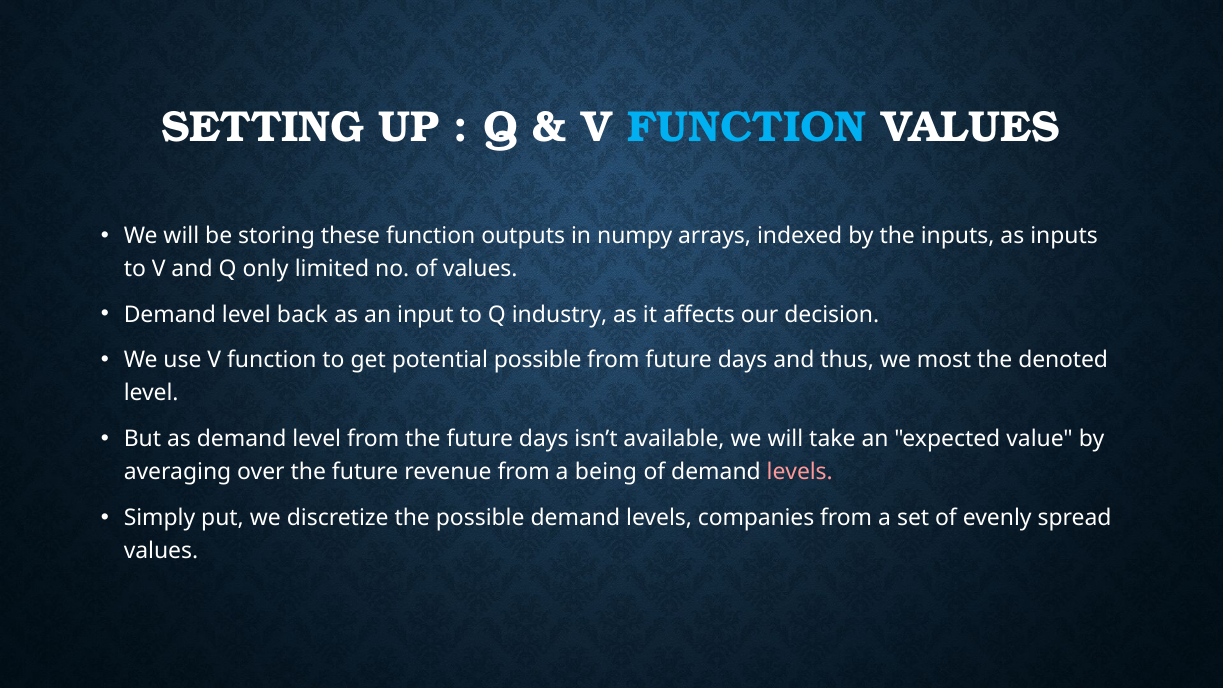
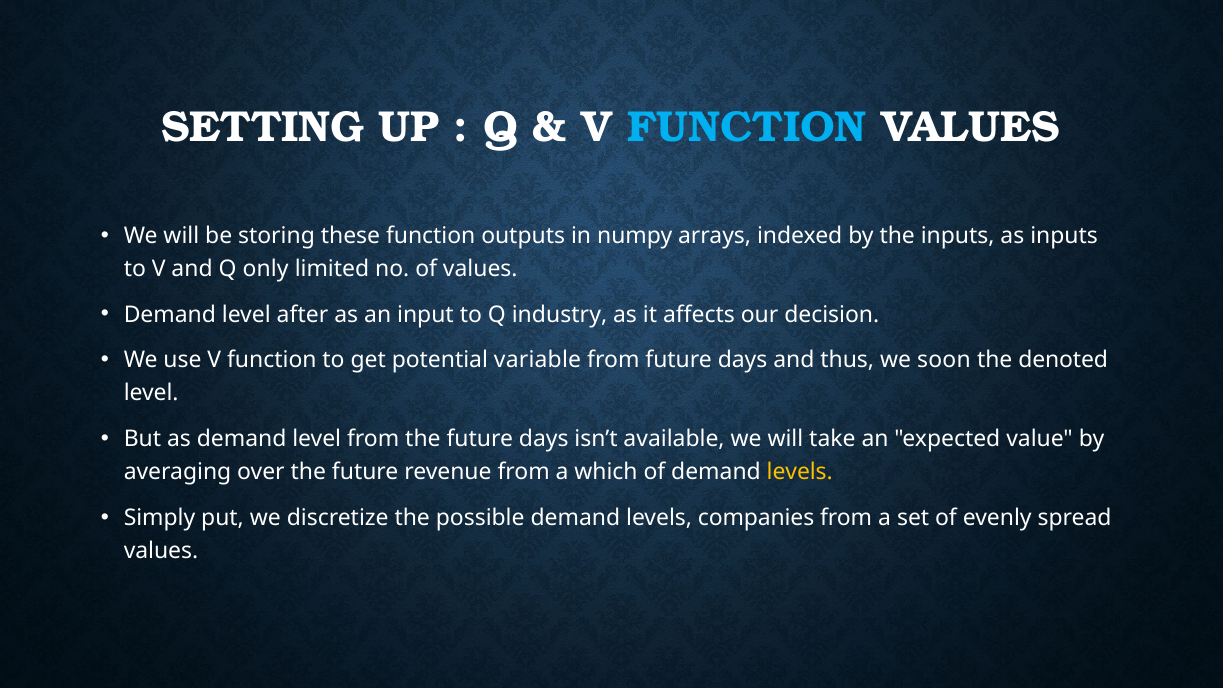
back: back -> after (303, 314)
potential possible: possible -> variable (538, 360)
most: most -> soon (944, 360)
being: being -> which (606, 472)
levels colour: pink -> yellow (800, 472)
